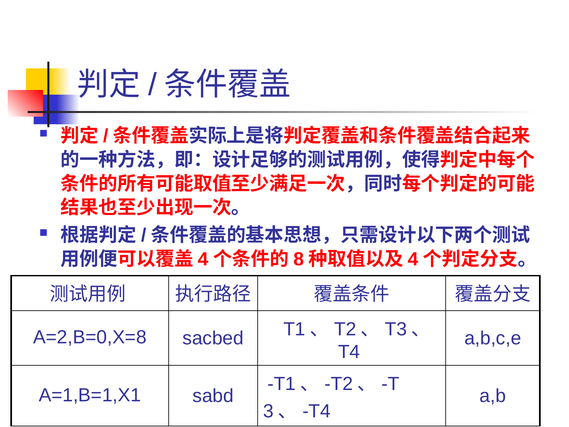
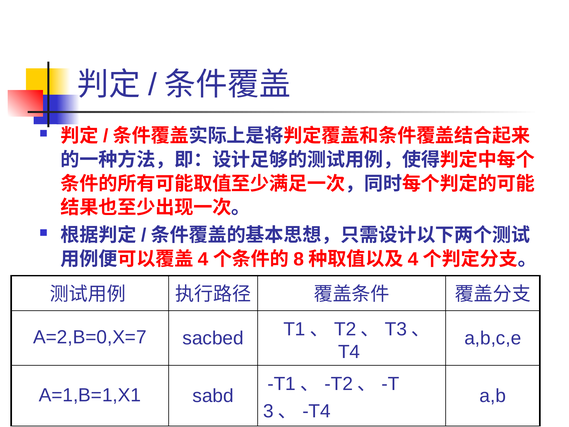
A=2,B=0,X=8: A=2,B=0,X=8 -> A=2,B=0,X=7 (90, 337)
